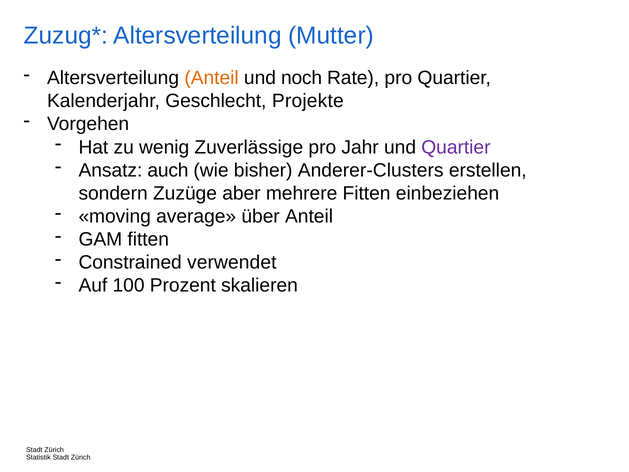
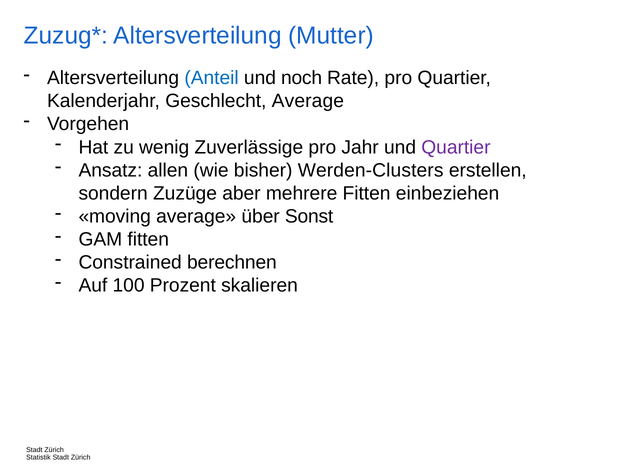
Anteil colour: orange -> blue (212, 78)
Geschlecht Projekte: Projekte -> Average (308, 101)
auch: auch -> allen (168, 170)
Anderer-Clusters: Anderer-Clusters -> Werden-Clusters (371, 170)
über Anteil: Anteil -> Sonst (309, 216)
verwendet: verwendet -> berechnen (232, 262)
